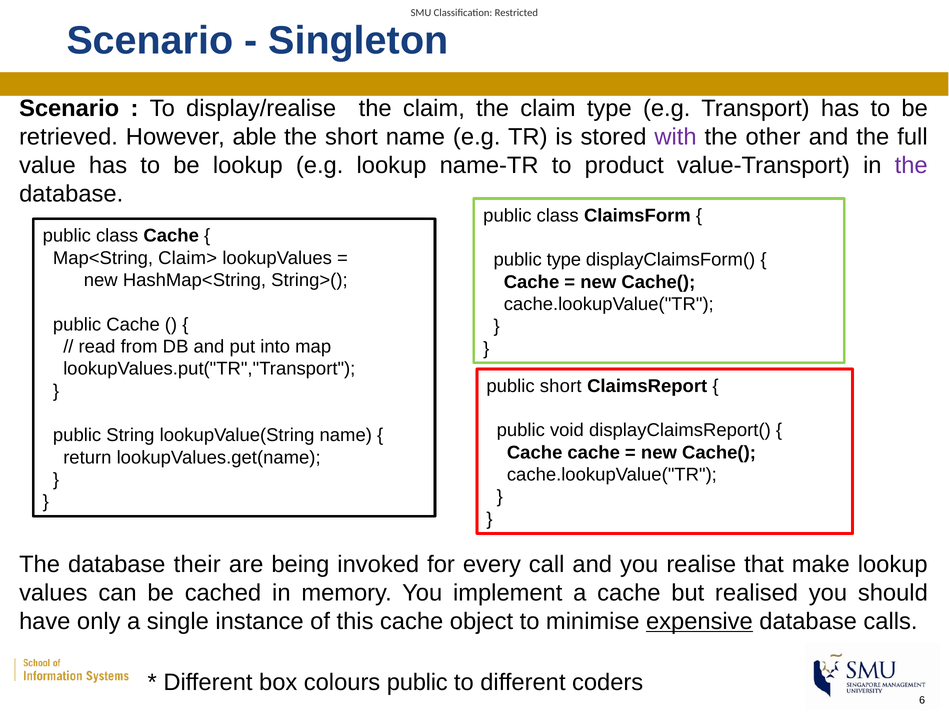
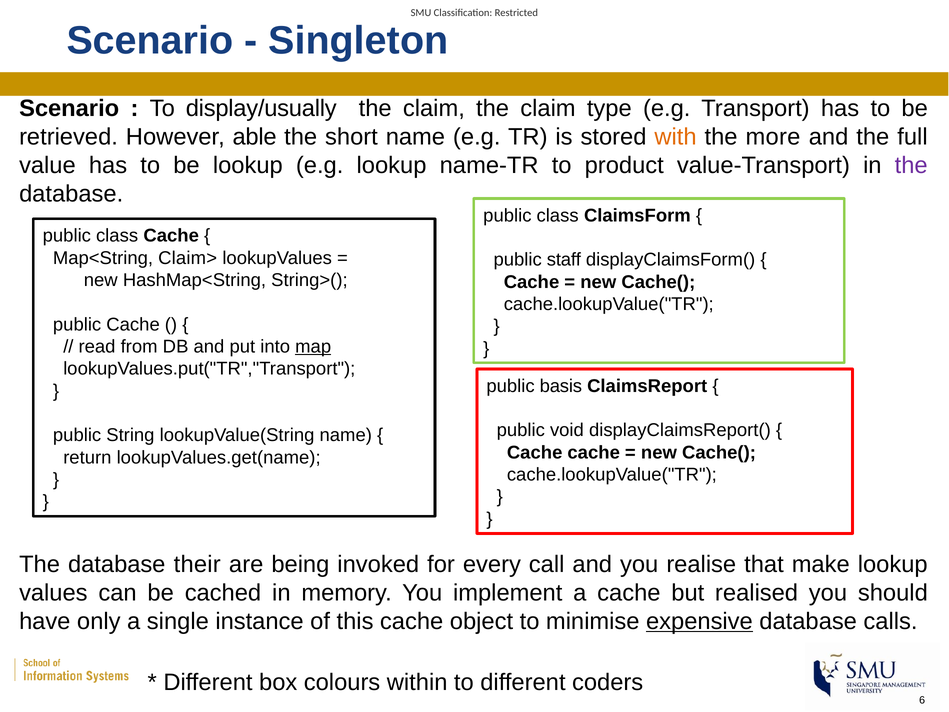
display/realise: display/realise -> display/usually (261, 109)
with colour: purple -> orange (676, 137)
other: other -> more (773, 137)
public type: type -> staff (564, 260)
map underline: none -> present (313, 347)
public short: short -> basis (561, 386)
colours public: public -> within (417, 682)
